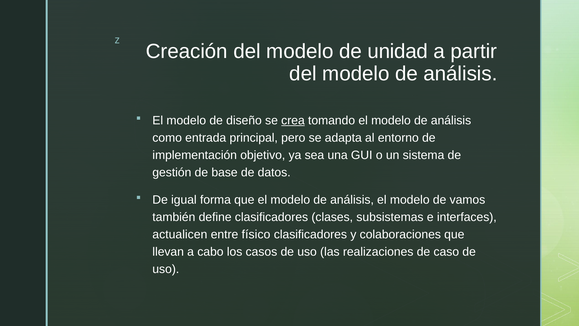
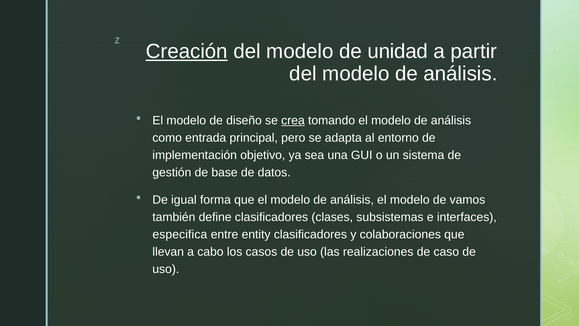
Creación underline: none -> present (187, 51)
actualicen: actualicen -> especifica (180, 234)
físico: físico -> entity (256, 234)
